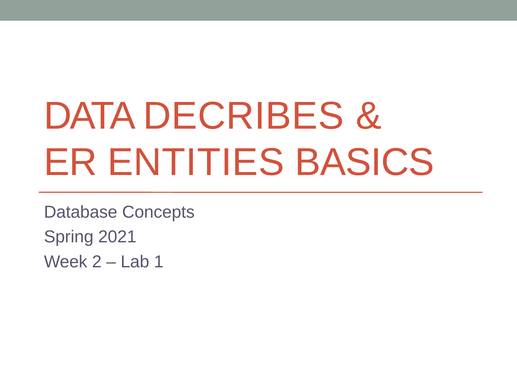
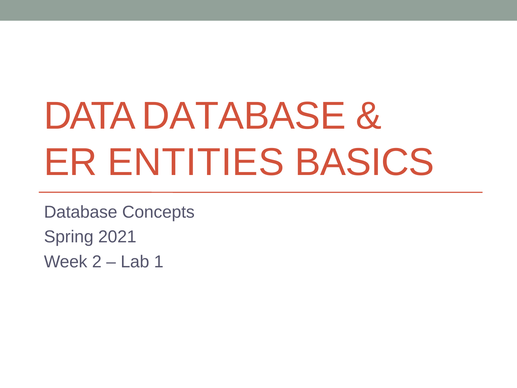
DATA DECRIBES: DECRIBES -> DATABASE (244, 116)
